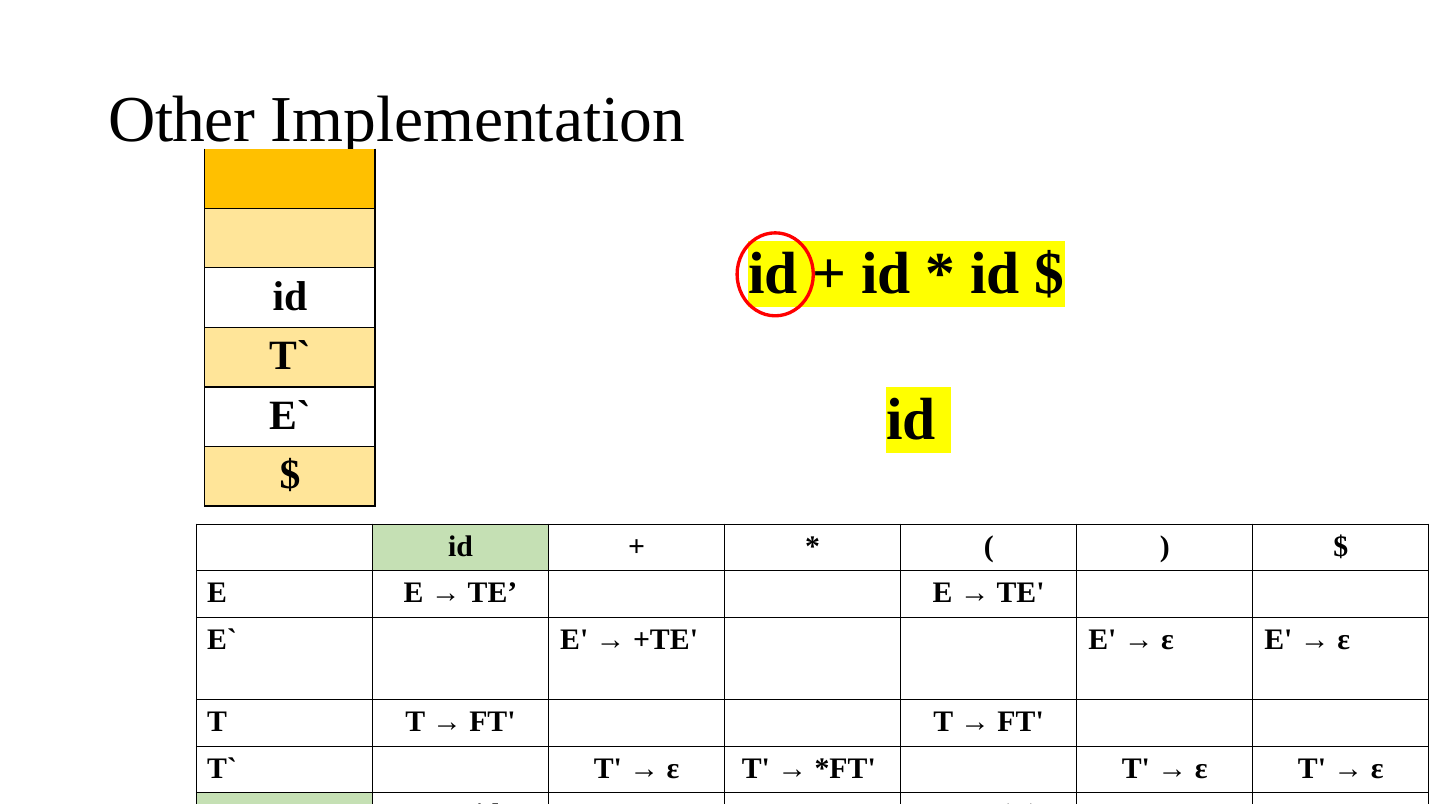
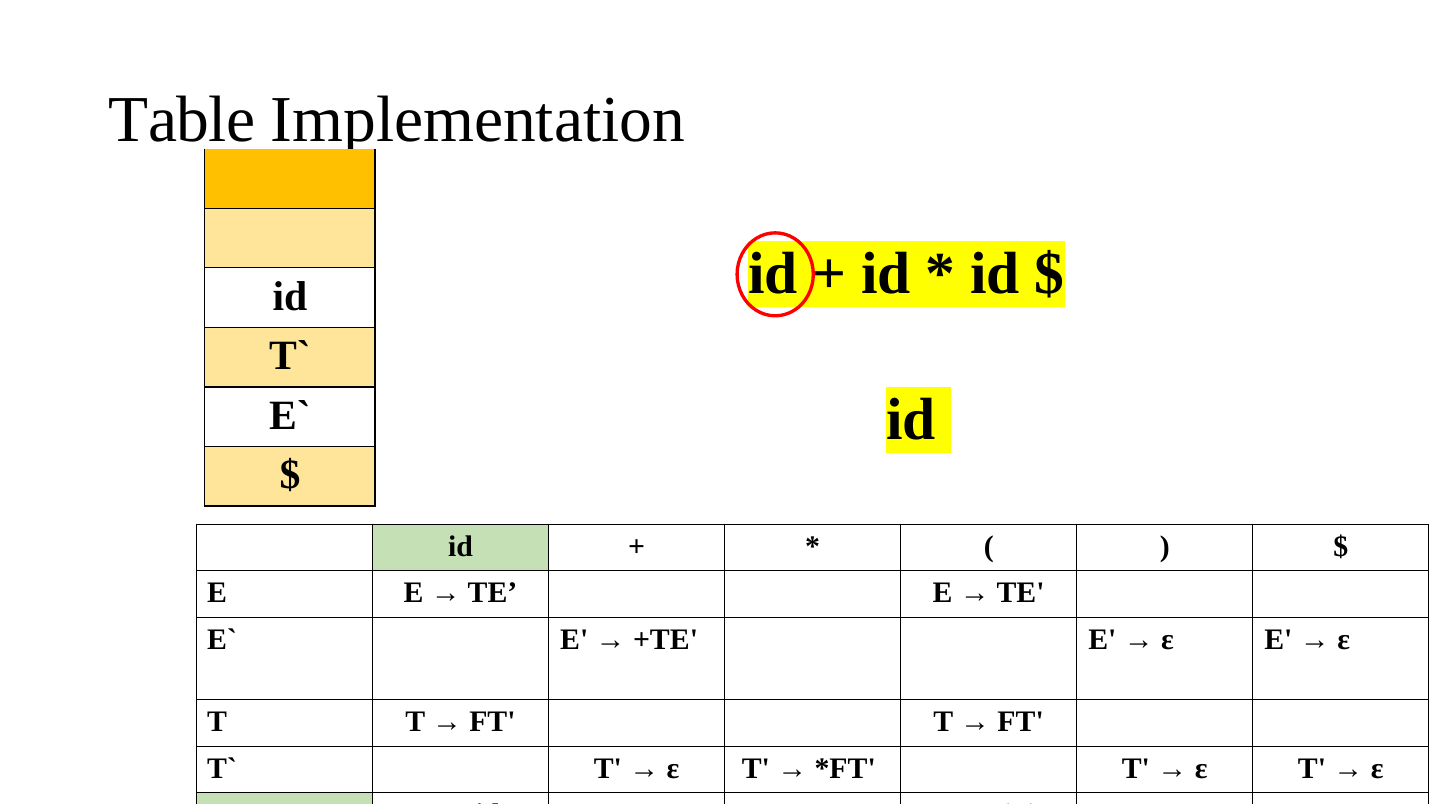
Other: Other -> Table (182, 120)
